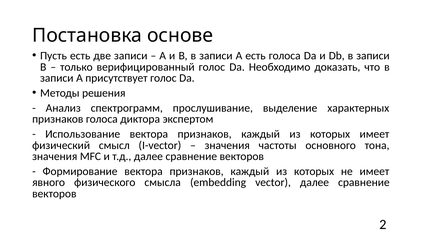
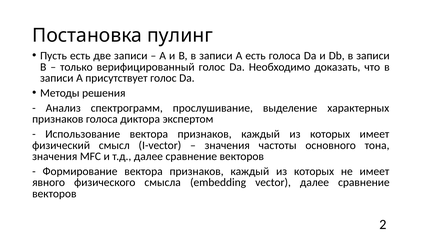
основе: основе -> пулинг (180, 35)
